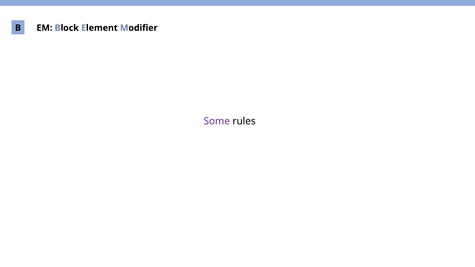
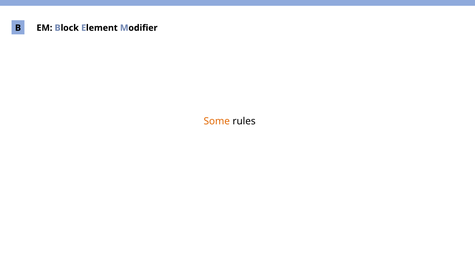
Some colour: purple -> orange (217, 121)
